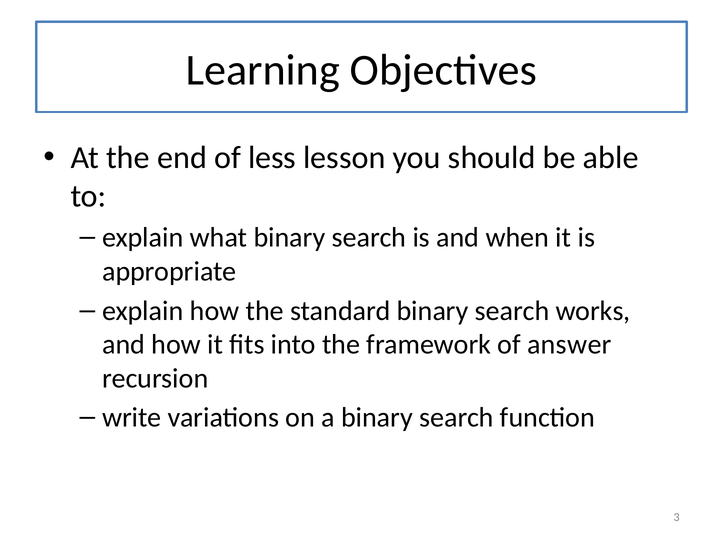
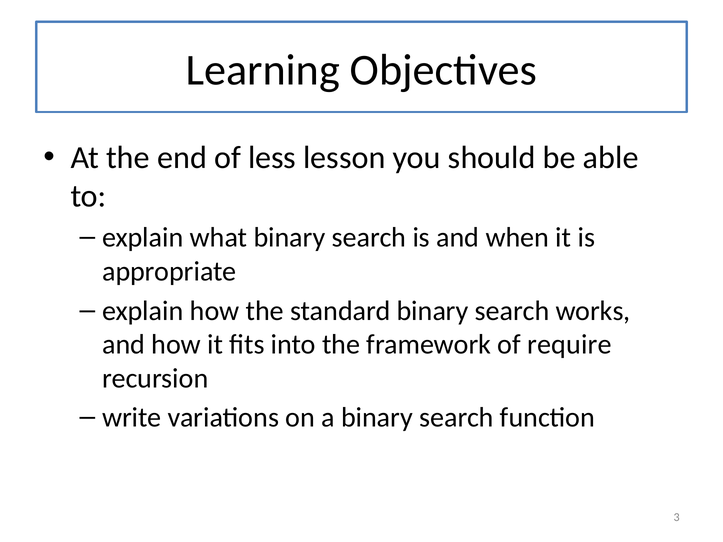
answer: answer -> require (569, 345)
